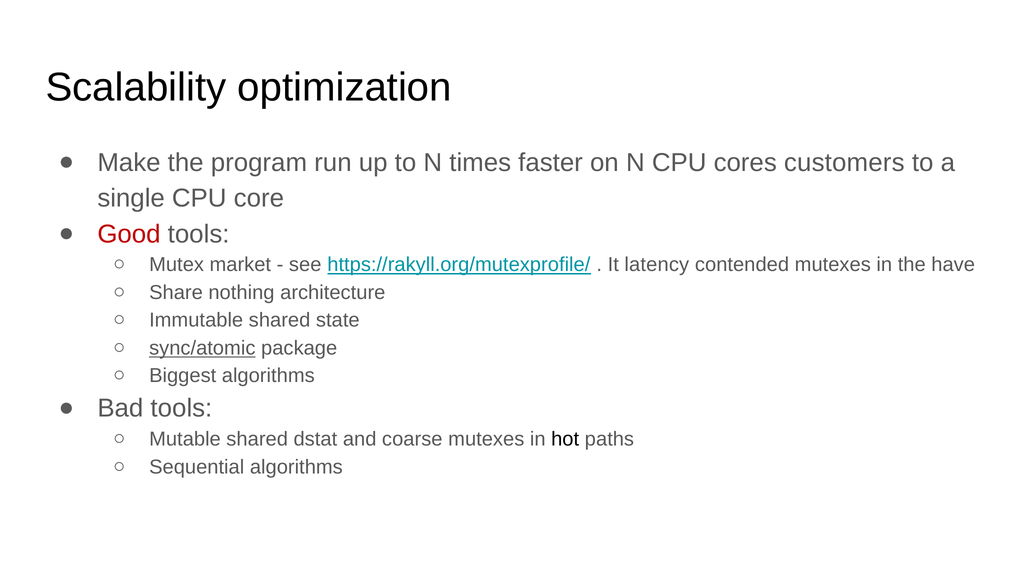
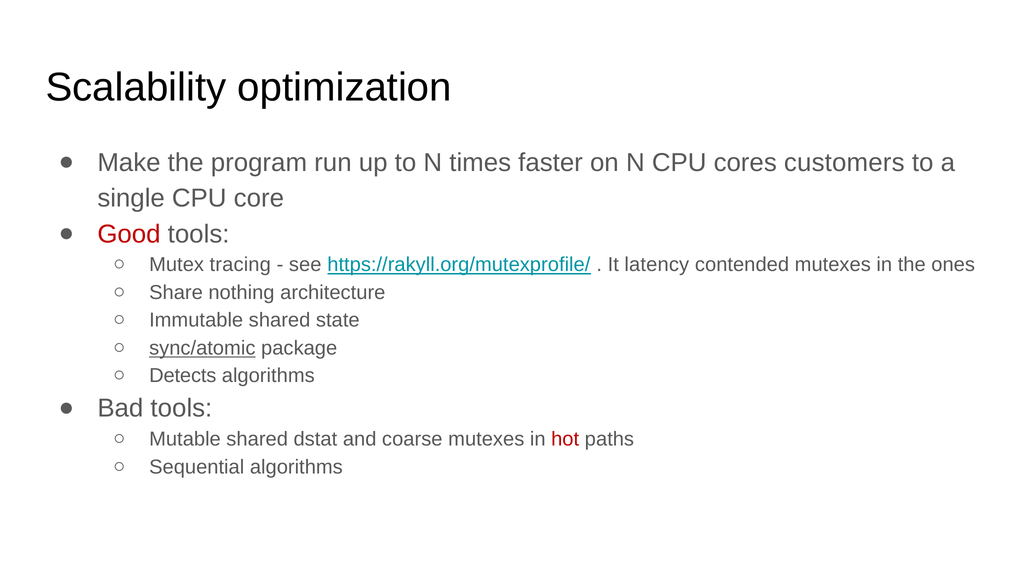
market: market -> tracing (240, 265)
have: have -> ones (953, 265)
Biggest: Biggest -> Detects (183, 376)
hot colour: black -> red (565, 439)
